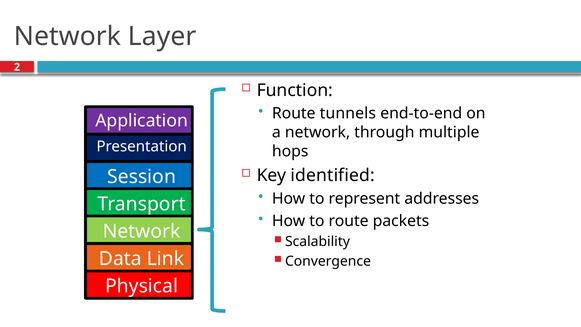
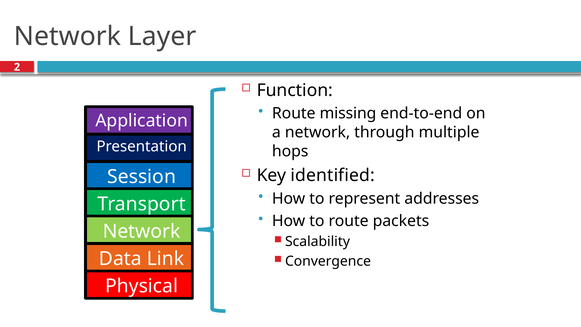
tunnels: tunnels -> missing (348, 113)
